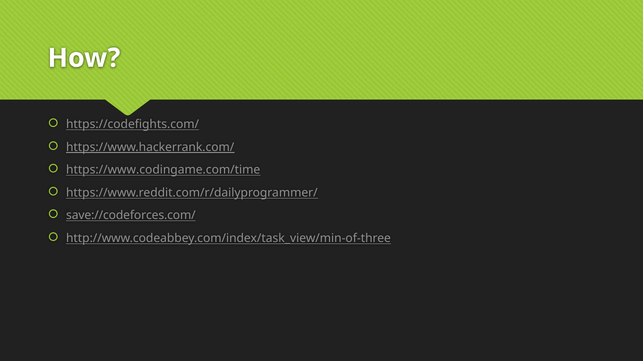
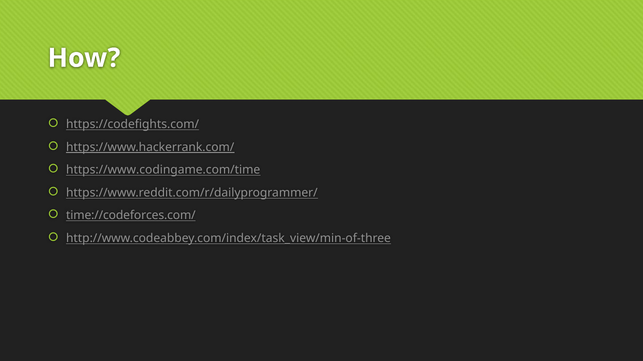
save://codeforces.com/: save://codeforces.com/ -> time://codeforces.com/ (131, 216)
